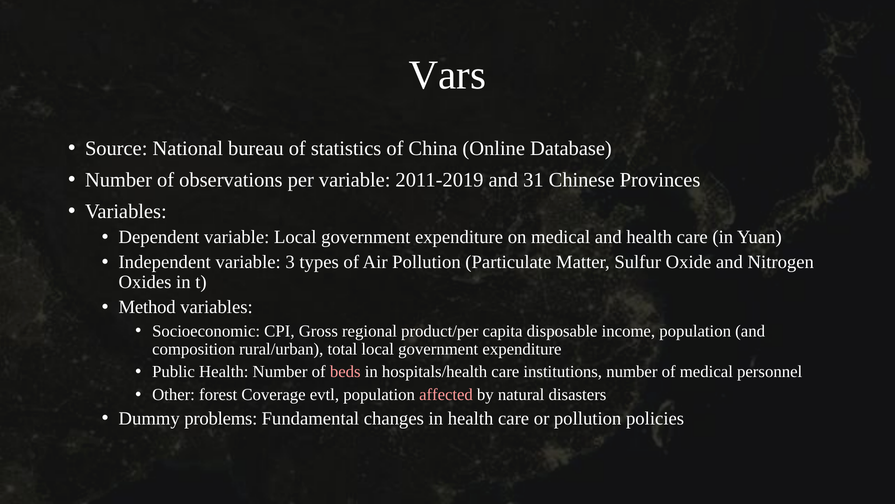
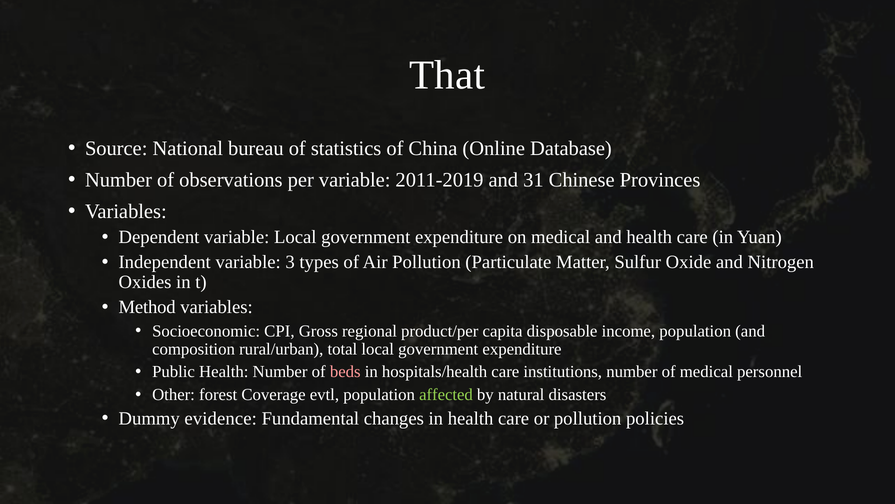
Vars: Vars -> That (447, 75)
affected colour: pink -> light green (446, 394)
problems: problems -> evidence (221, 418)
